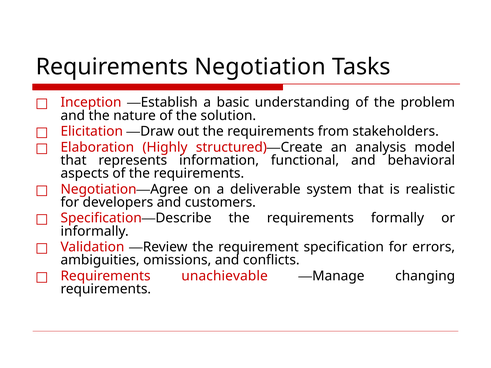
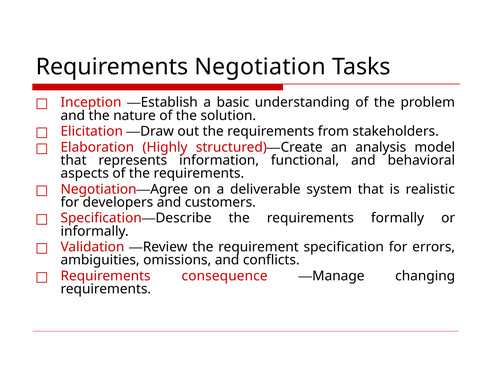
unachievable: unachievable -> consequence (225, 276)
